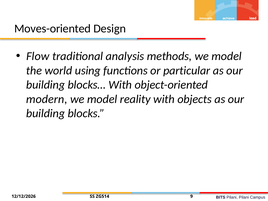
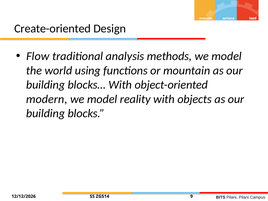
Moves-oriented: Moves-oriented -> Create-oriented (52, 28)
particular: particular -> mountain (187, 71)
